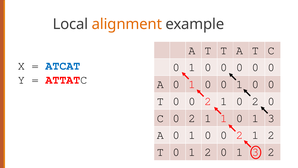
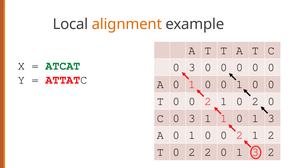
ATCAT colour: blue -> green (63, 66)
1: 1 -> 3 (192, 67)
2: 2 -> 3 (192, 118)
T 0 1: 1 -> 2 (192, 152)
